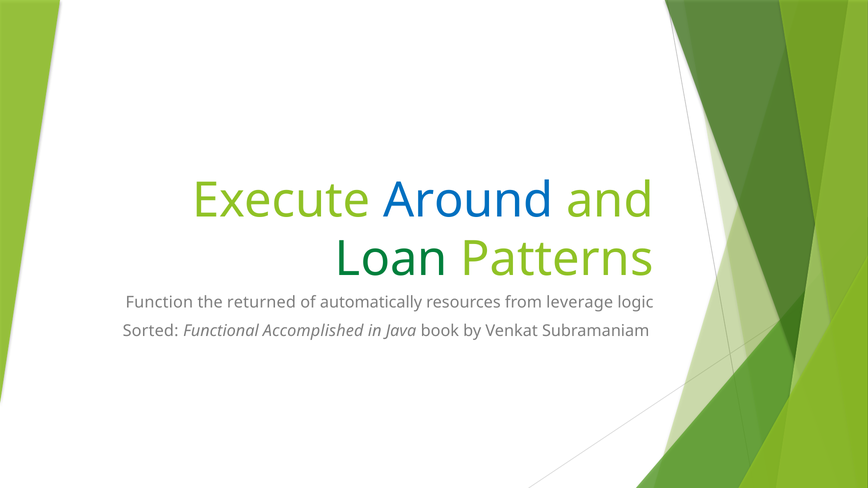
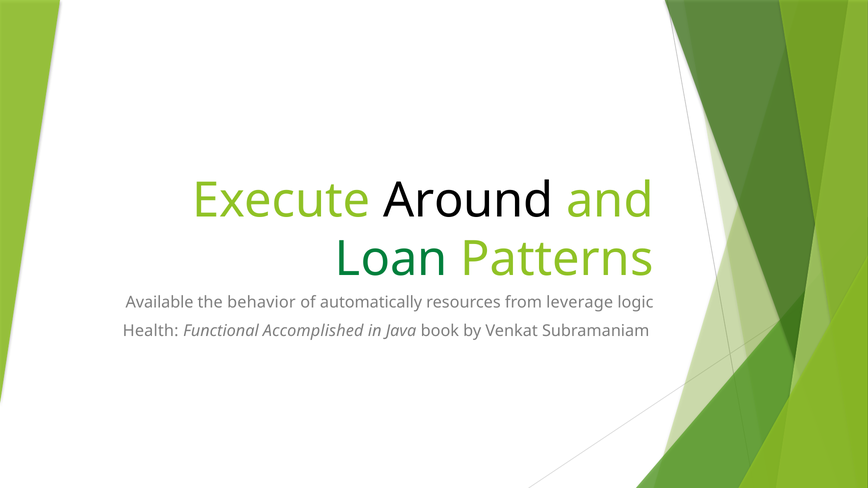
Around colour: blue -> black (468, 201)
Function: Function -> Available (159, 303)
returned: returned -> behavior (261, 303)
Sorted: Sorted -> Health (151, 331)
